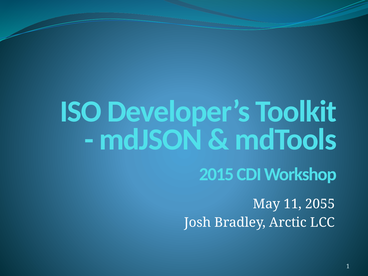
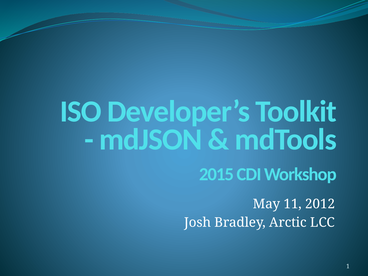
2055: 2055 -> 2012 (320, 204)
